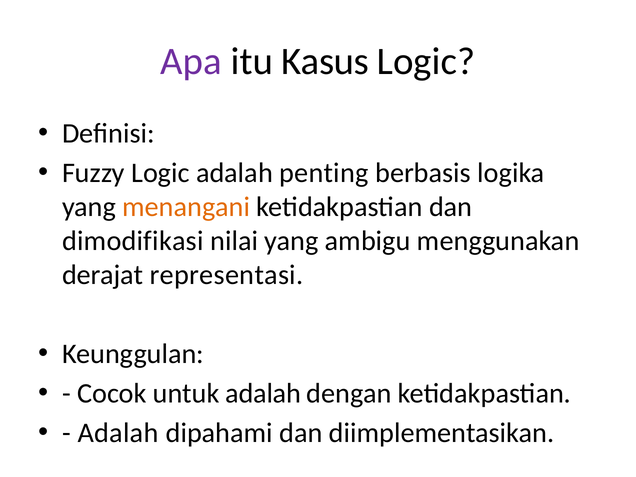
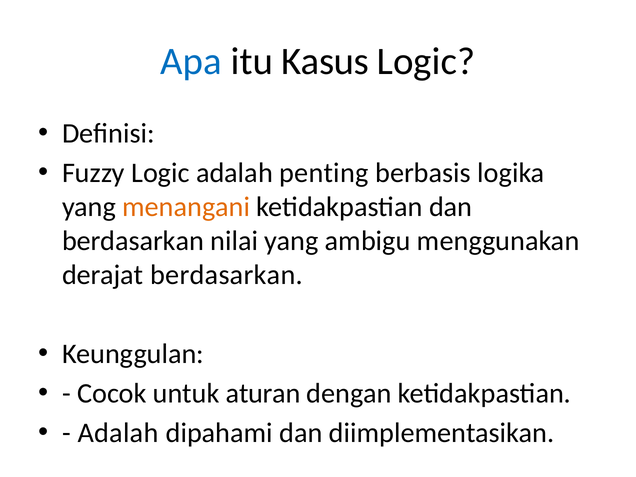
Apa colour: purple -> blue (191, 62)
dimodifikasi: dimodifikasi -> berdasarkan (133, 241)
derajat representasi: representasi -> berdasarkan (227, 275)
untuk adalah: adalah -> aturan (263, 394)
